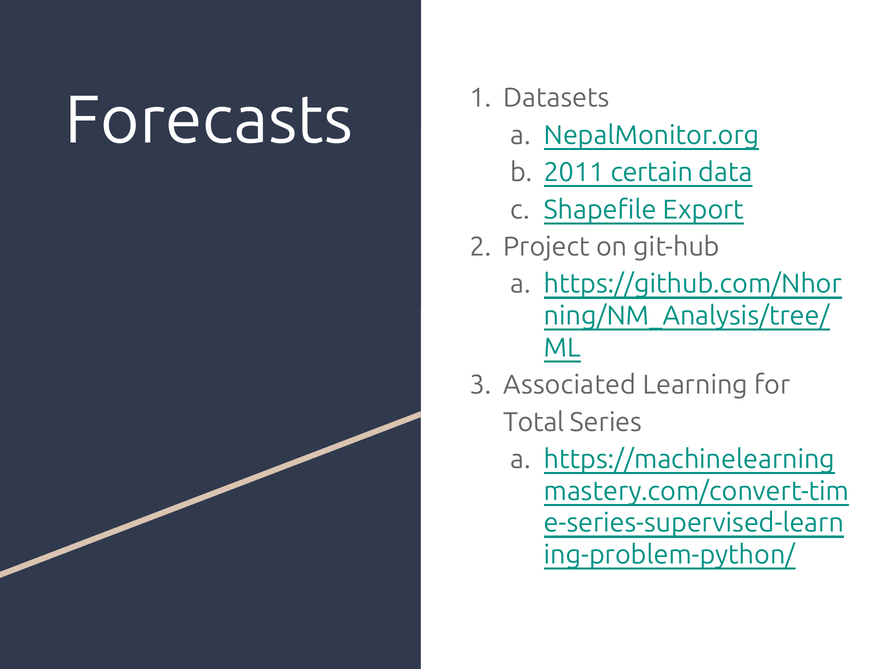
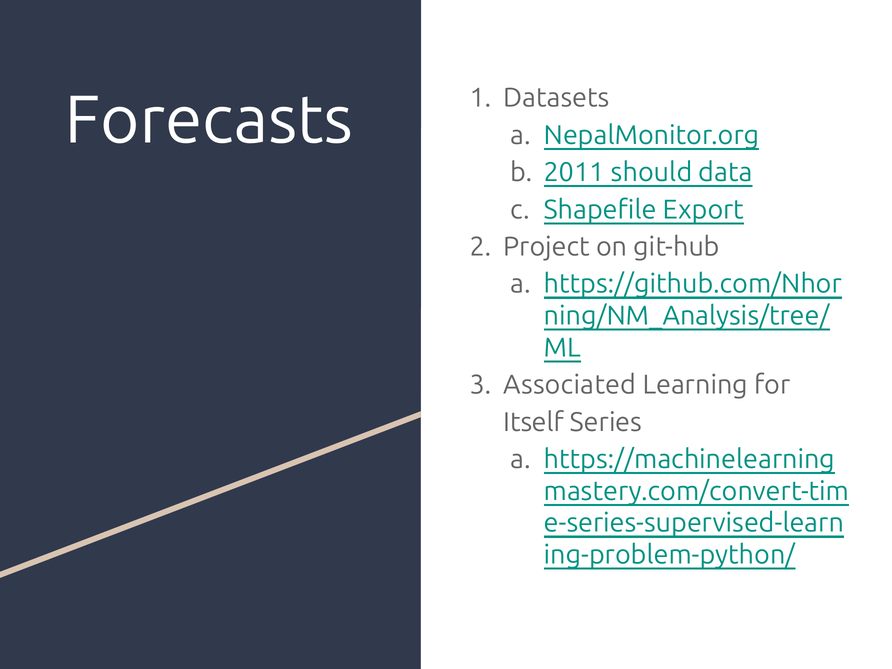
certain: certain -> should (652, 172)
Total: Total -> Itself (534, 422)
